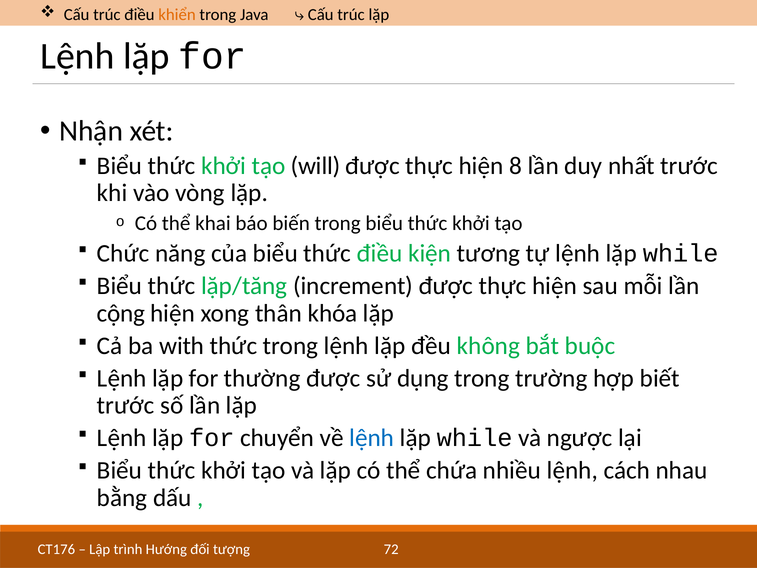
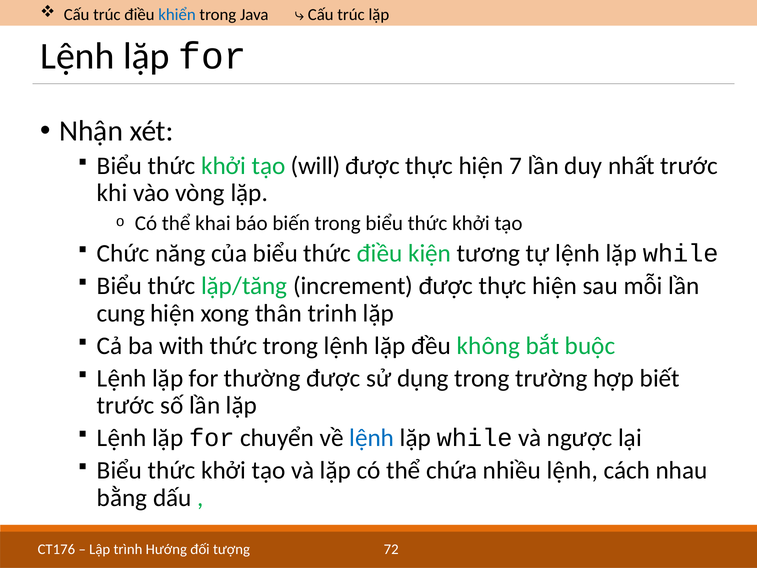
khiển colour: orange -> blue (177, 15)
8: 8 -> 7 (516, 166)
cộng: cộng -> cung (121, 313)
khóa: khóa -> trinh (333, 313)
